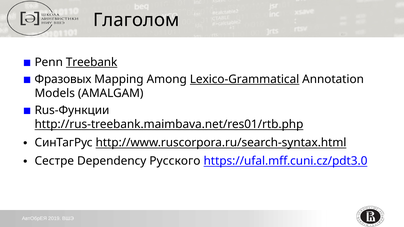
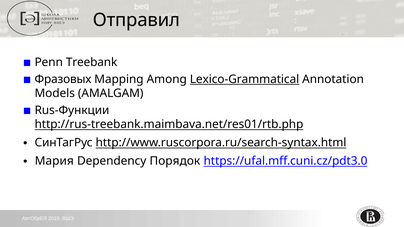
Глаголом: Глаголом -> Отправил (136, 20)
Treebank underline: present -> none (92, 62)
Сестре: Сестре -> Мария (54, 161)
Русского: Русского -> Порядок (175, 161)
